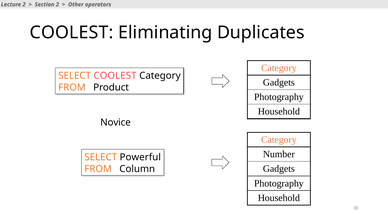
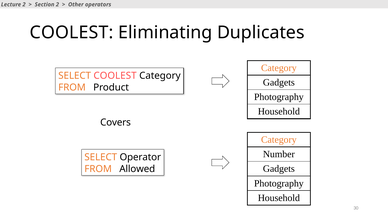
Novice: Novice -> Covers (116, 122)
Powerful: Powerful -> Operator (140, 157)
Column: Column -> Allowed (137, 169)
